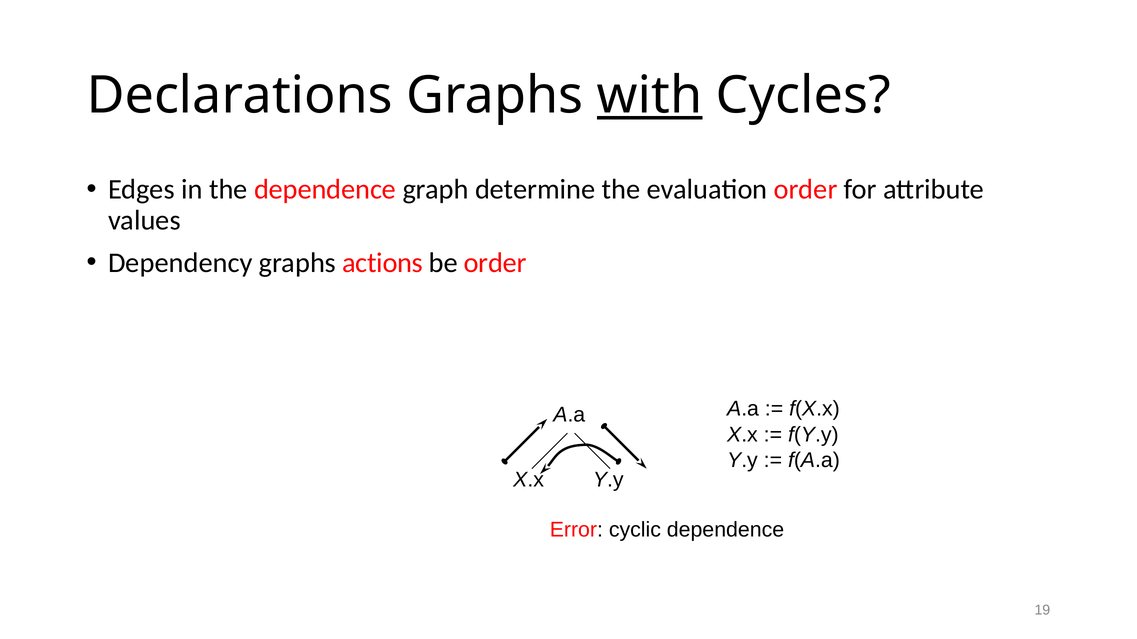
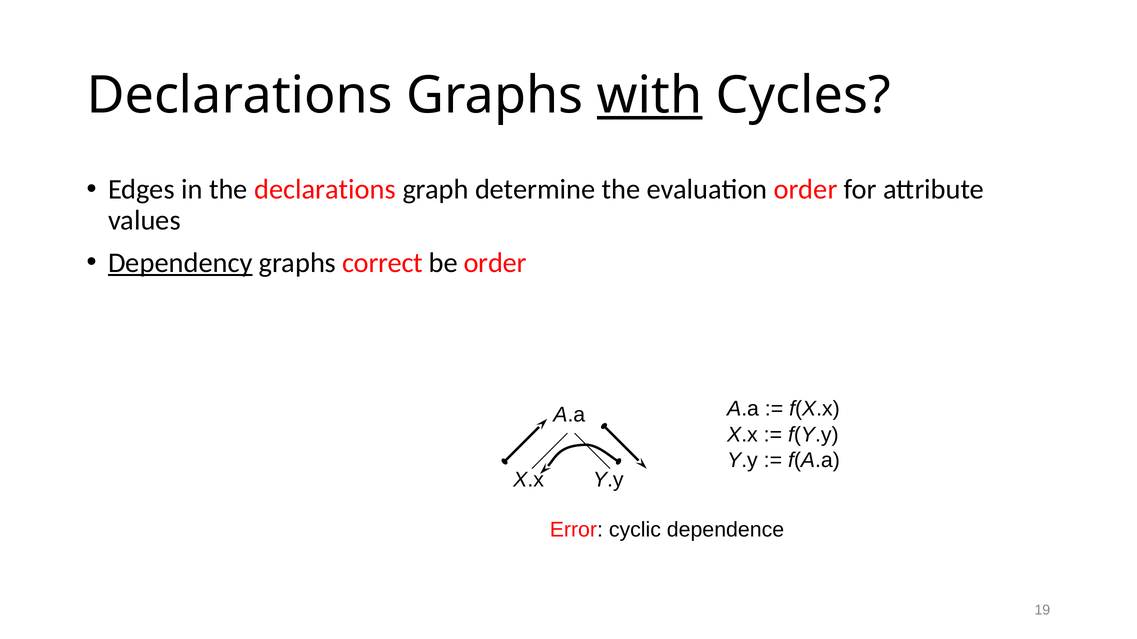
the dependence: dependence -> declarations (325, 190)
Dependency underline: none -> present (180, 263)
actions: actions -> correct (383, 263)
